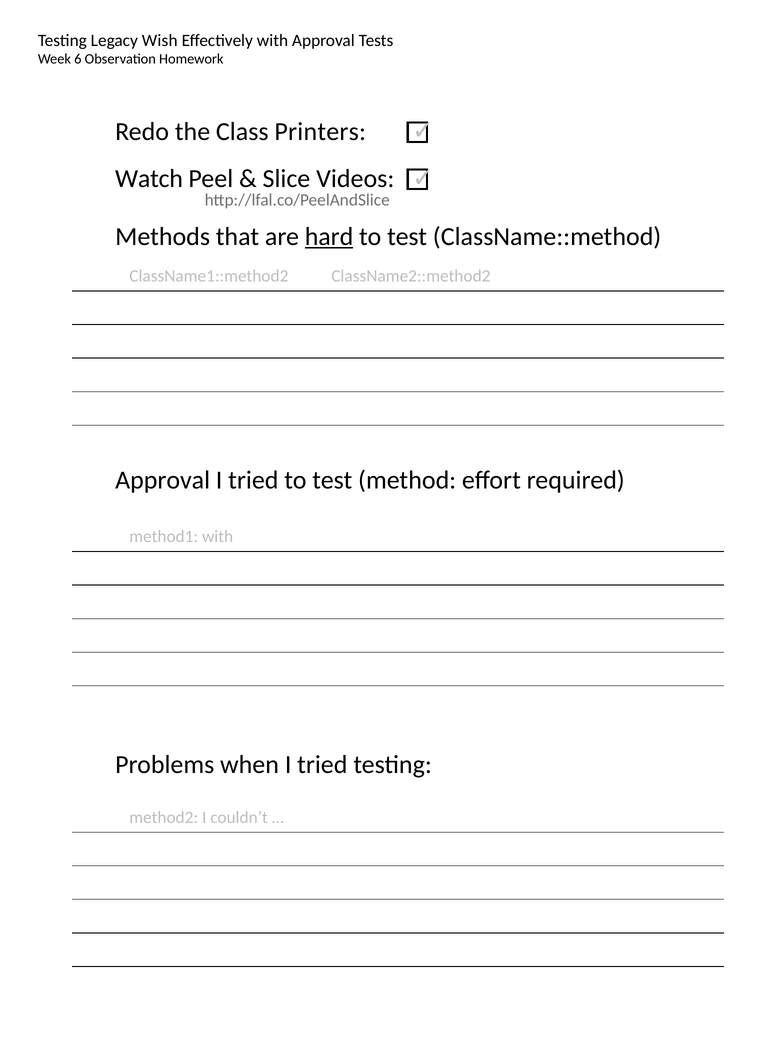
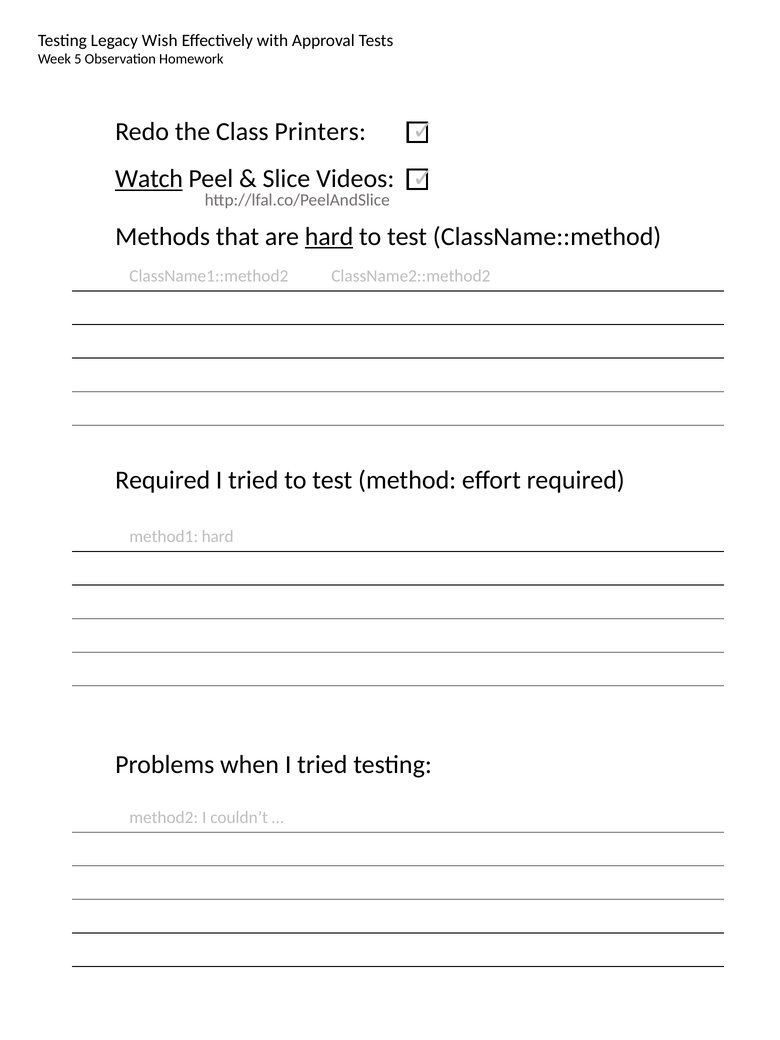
6: 6 -> 5 (78, 59)
Watch underline: none -> present (149, 179)
Approval: Approval -> Required (163, 480)
method1 with: with -> hard (218, 537)
